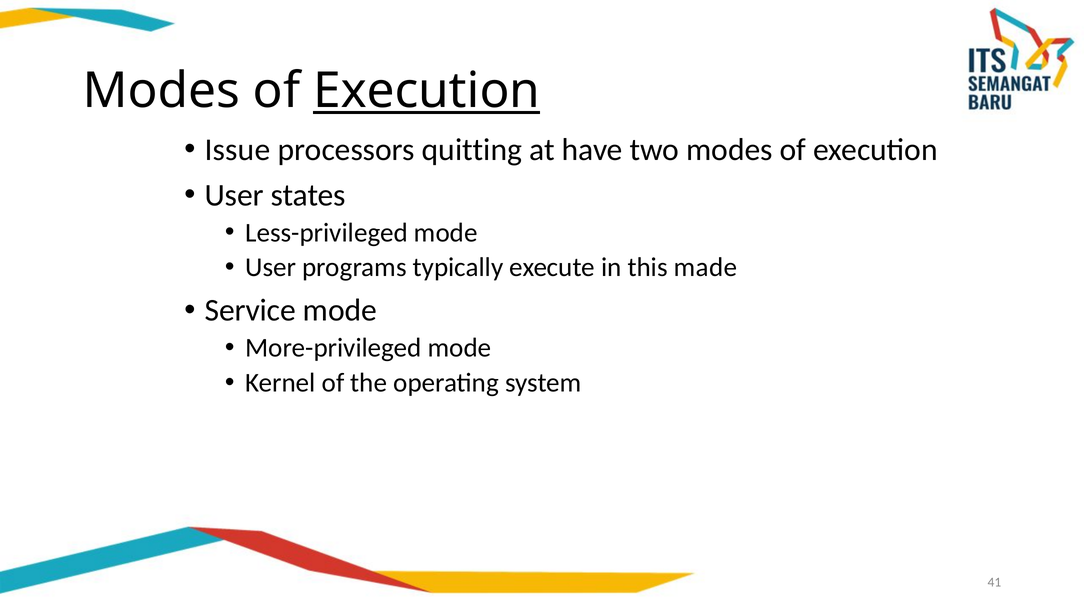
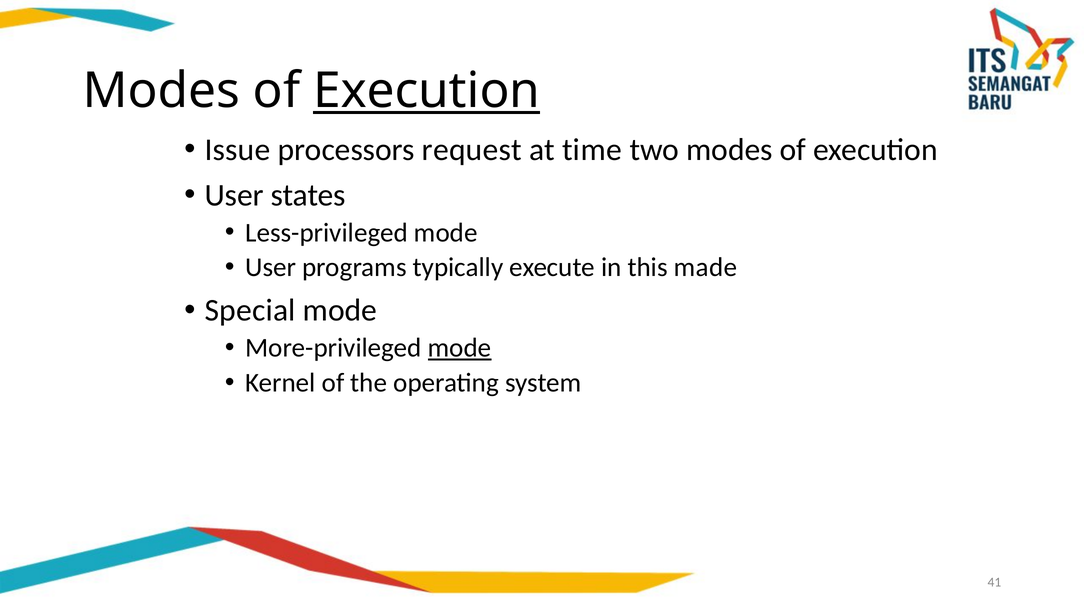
quitting: quitting -> request (472, 150)
have: have -> time (592, 150)
Service: Service -> Special (250, 310)
mode underline: none -> present (460, 348)
